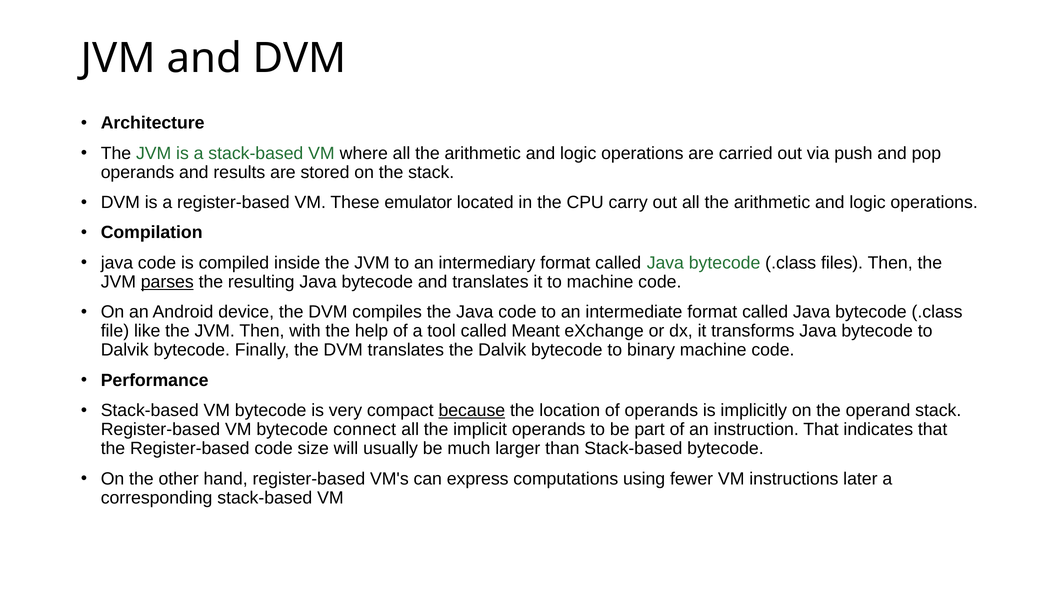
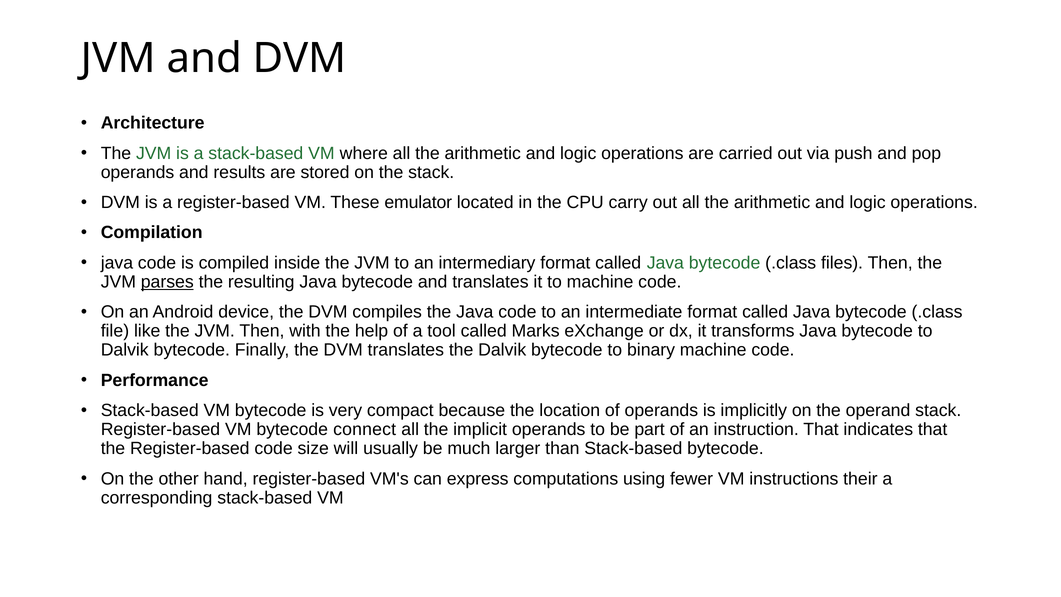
Meant: Meant -> Marks (536, 331)
because underline: present -> none (472, 410)
later: later -> their (860, 479)
